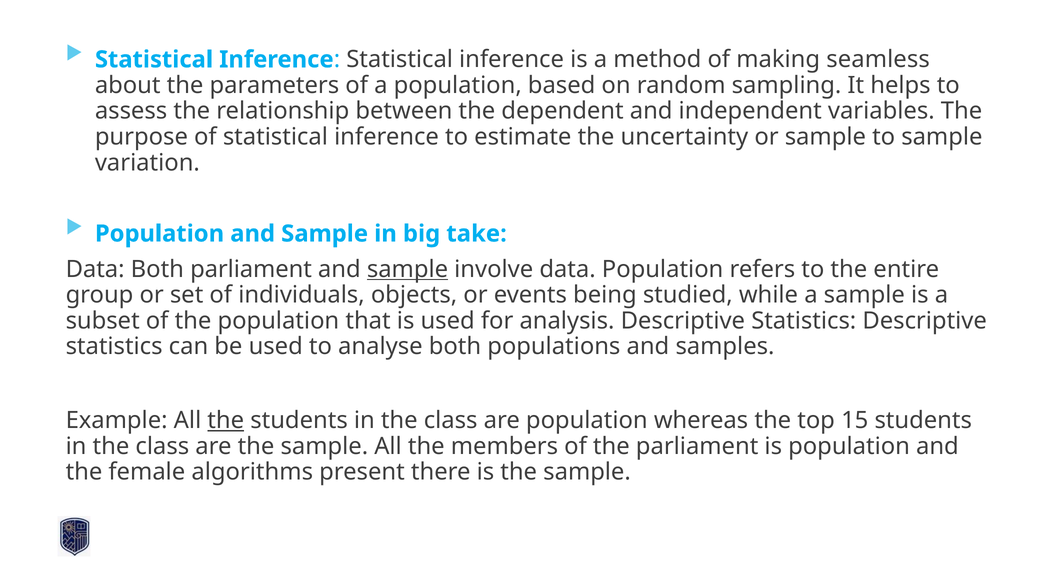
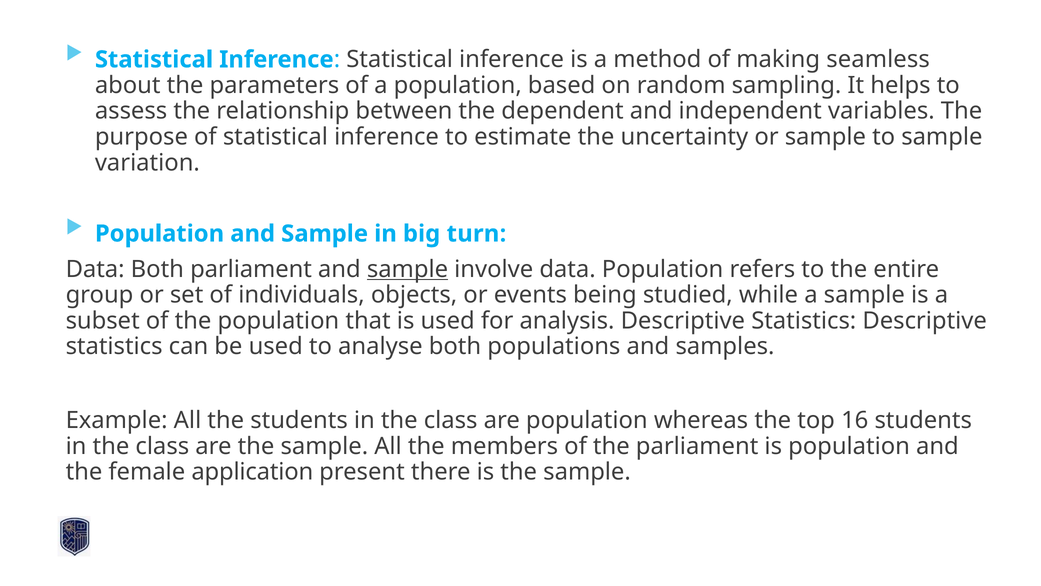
take: take -> turn (476, 234)
the underline: present -> none (226, 420)
15: 15 -> 16 (855, 420)
algorithms: algorithms -> application (252, 472)
